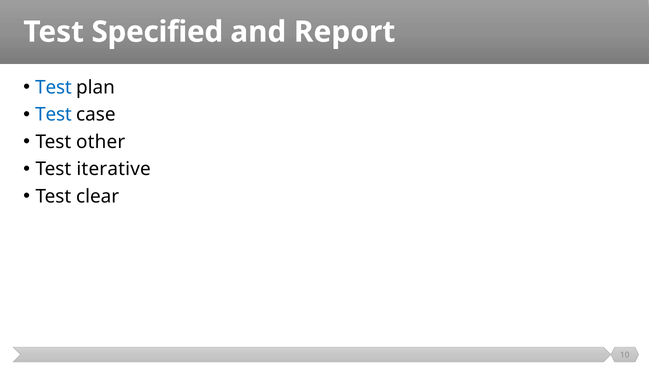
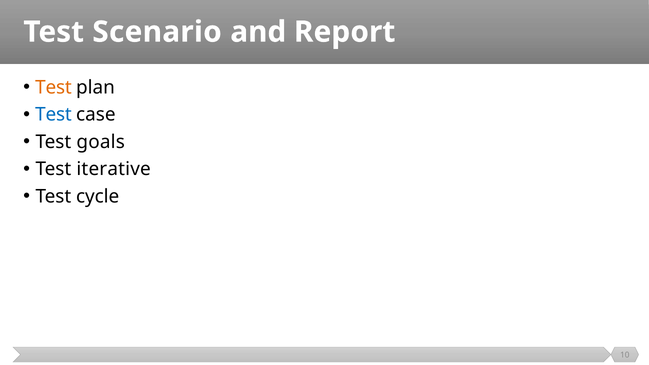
Specified: Specified -> Scenario (157, 32)
Test colour: blue -> orange (53, 87)
other: other -> goals (101, 142)
clear: clear -> cycle (98, 196)
